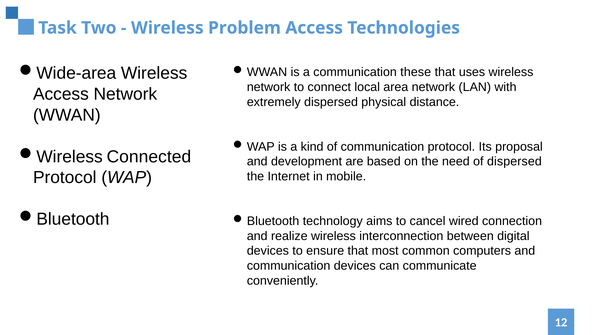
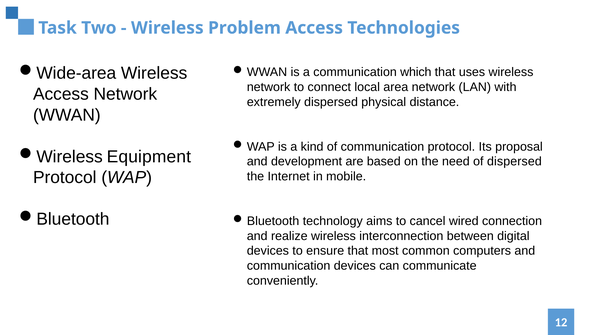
these: these -> which (416, 72)
Connected: Connected -> Equipment (149, 157)
